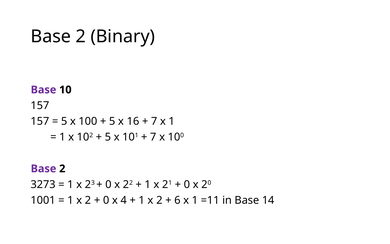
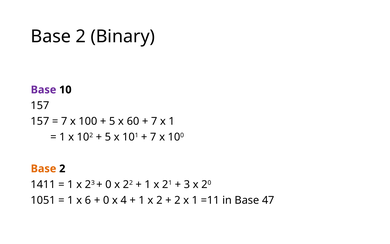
5: 5 -> 7 (64, 121)
16: 16 -> 60 (133, 121)
Base colour: purple -> orange (44, 169)
3273: 3273 -> 1411 (43, 184)
0: 0 -> 3 (187, 184)
1001: 1001 -> 1051 (43, 200)
2: 2 -> 6 (88, 200)
6: 6 -> 2 (177, 200)
14: 14 -> 47 (268, 200)
